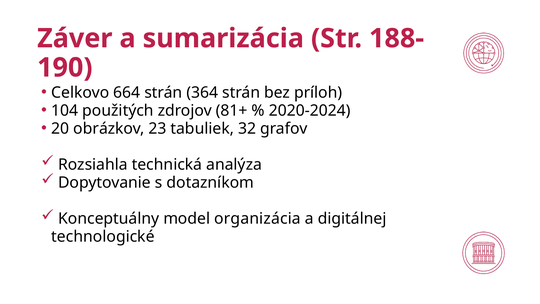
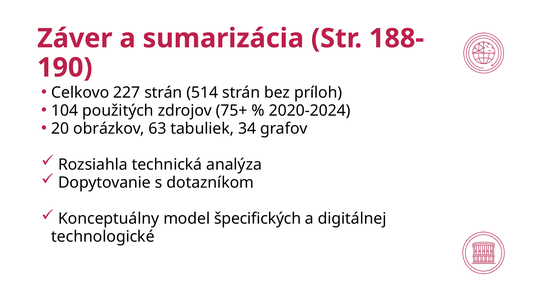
664: 664 -> 227 (127, 93)
364: 364 -> 514 (202, 93)
81+: 81+ -> 75+ (232, 111)
23: 23 -> 63 (157, 129)
32: 32 -> 34 (247, 129)
organizácia: organizácia -> špecifických (258, 219)
